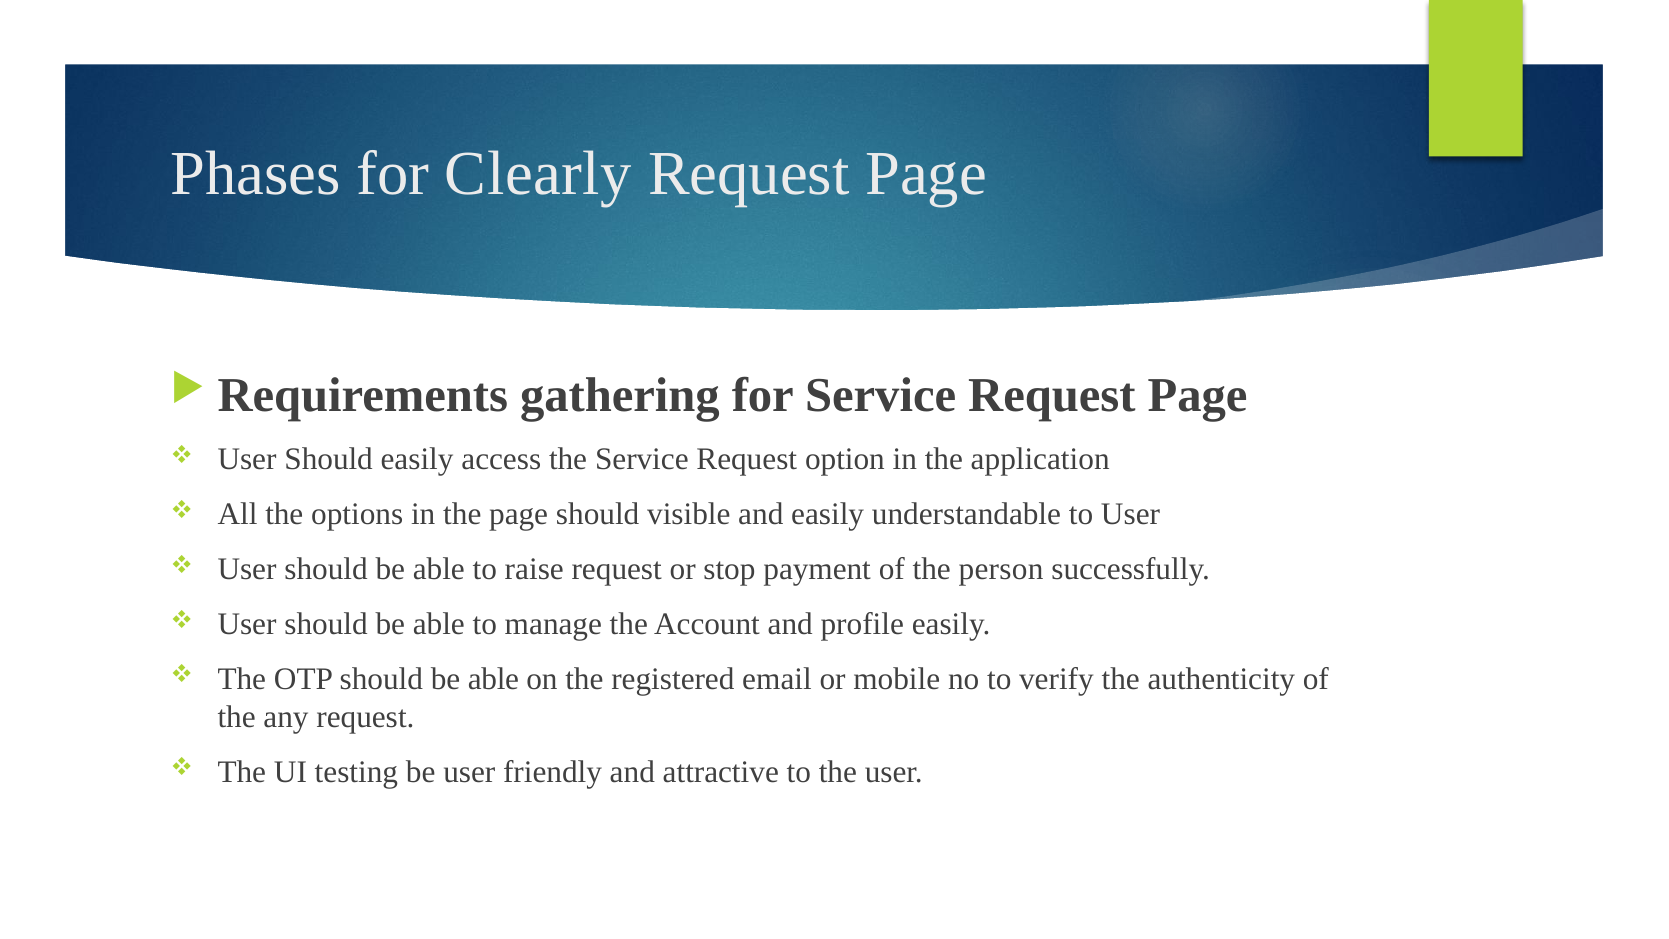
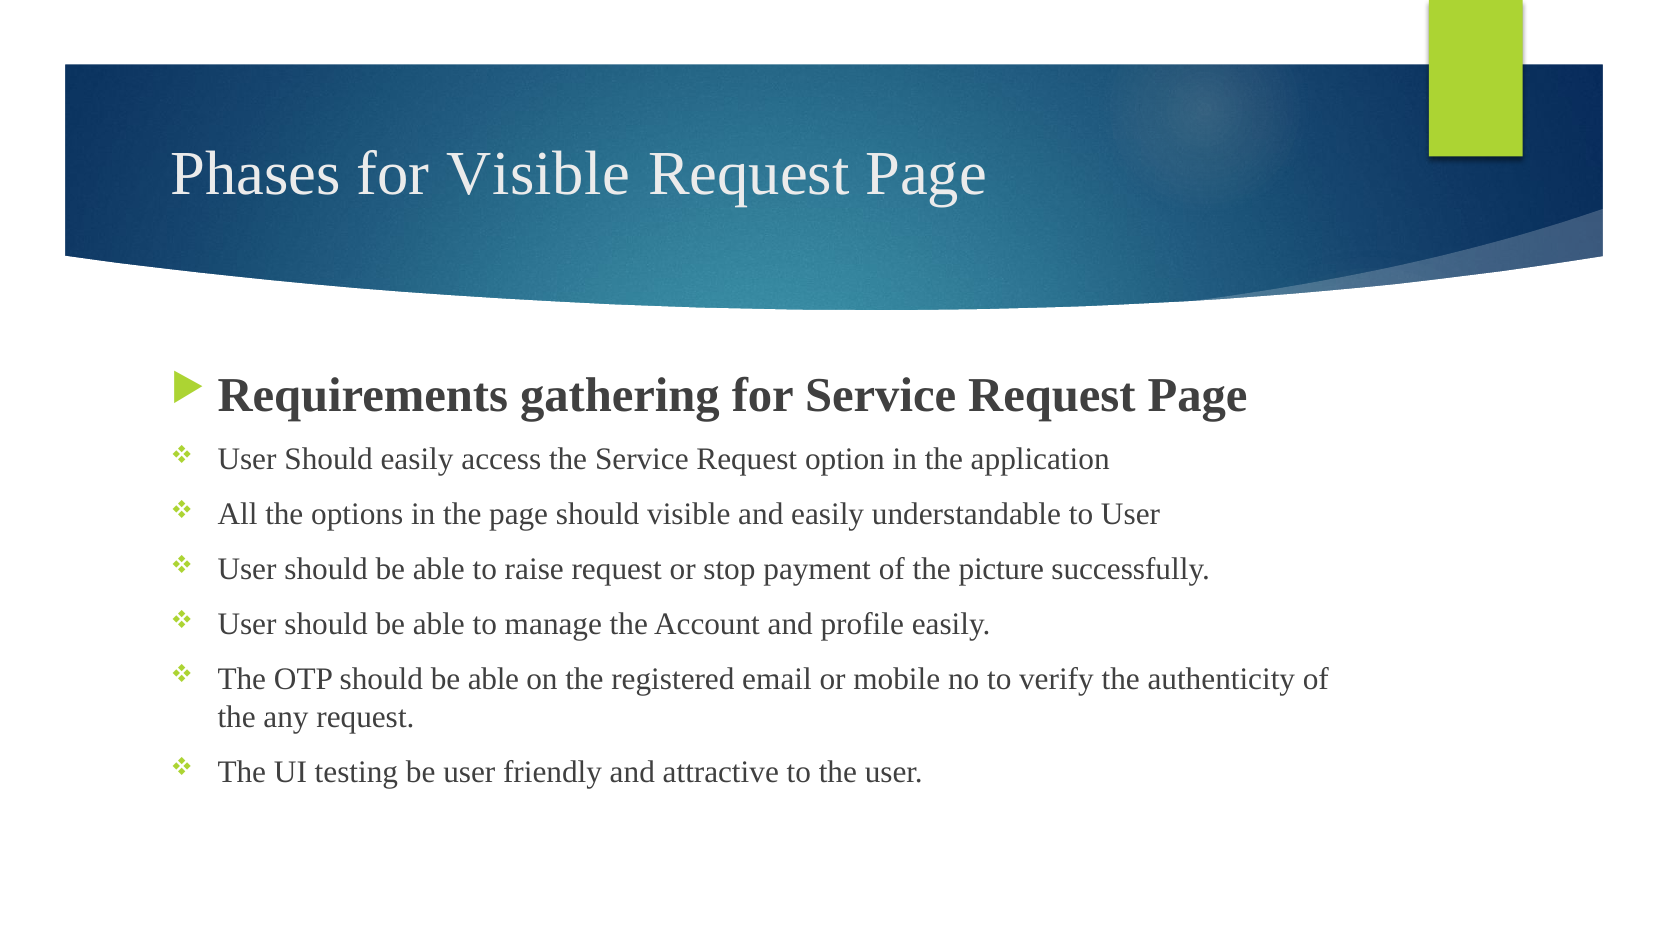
for Clearly: Clearly -> Visible (538, 173)
person: person -> picture (1001, 569)
